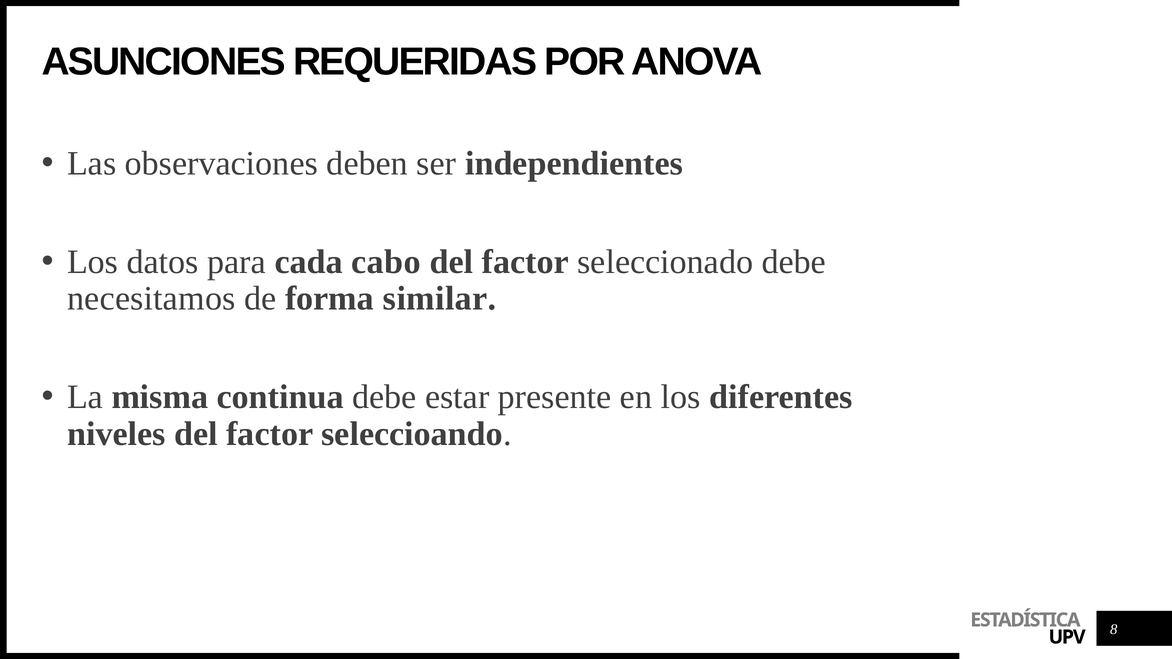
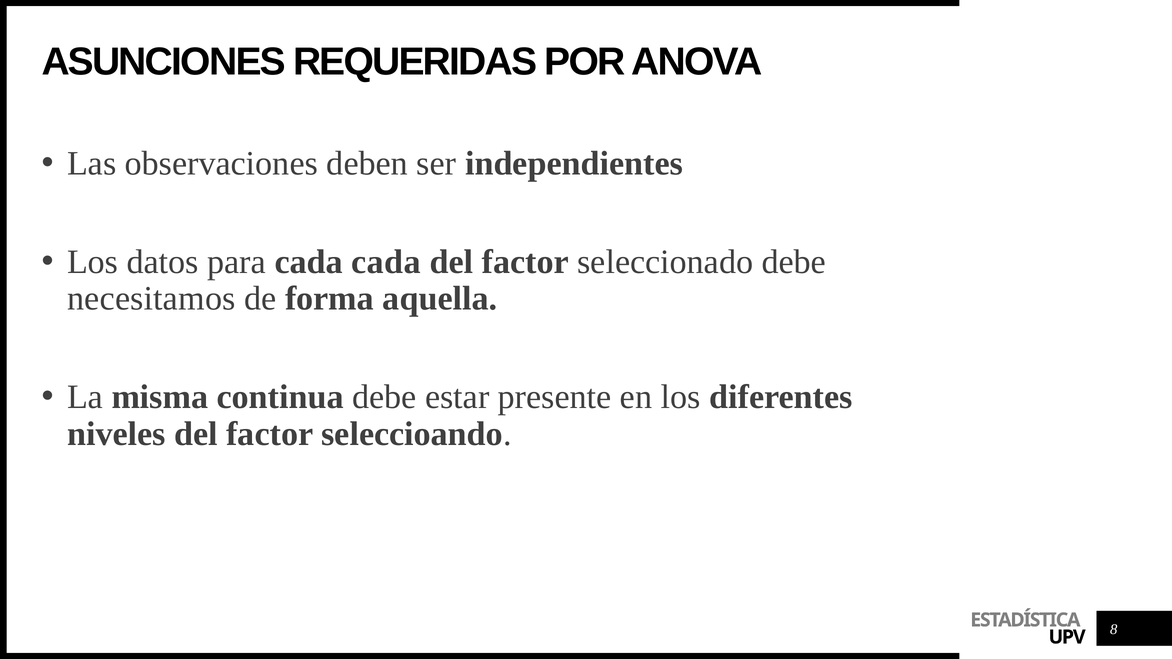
cada cabo: cabo -> cada (386, 262)
similar: similar -> aquella (440, 299)
